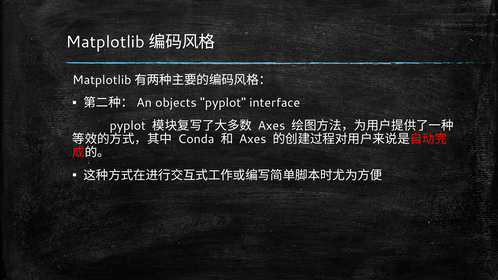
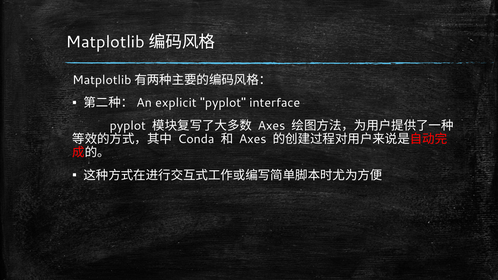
objects: objects -> explicit (176, 103)
